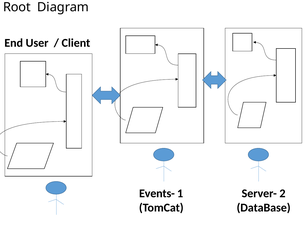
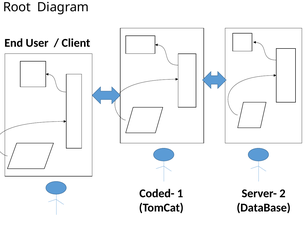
Events-: Events- -> Coded- (157, 194)
